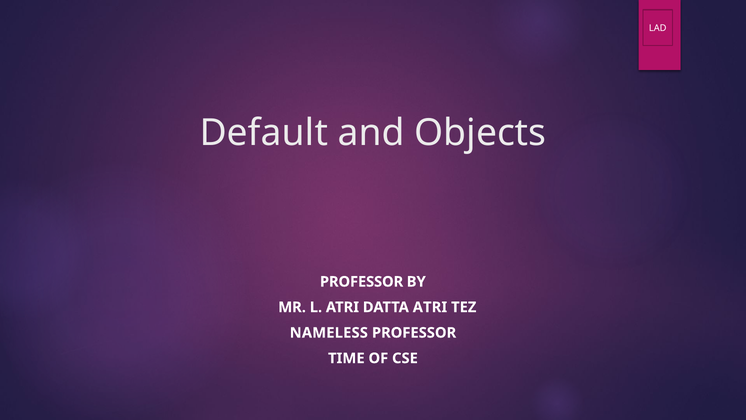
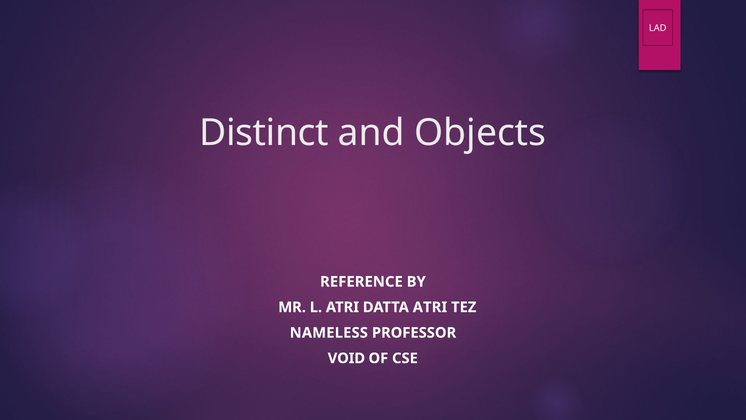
Default: Default -> Distinct (264, 133)
PROFESSOR: PROFESSOR -> REFERENCE (361, 282)
TIME: TIME -> VOID (346, 358)
